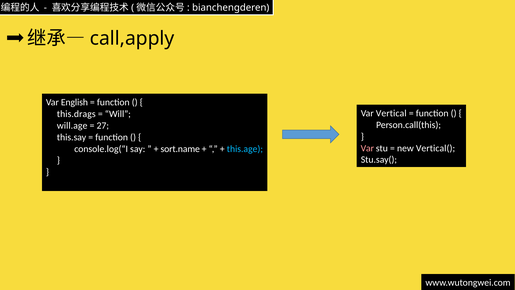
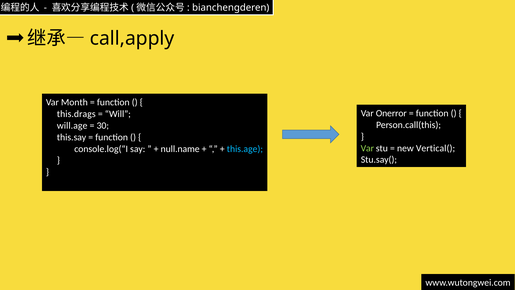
English: English -> Month (74, 102)
Vertical: Vertical -> Onerror (391, 113)
27: 27 -> 30 (103, 125)
Var colour: pink -> light green (367, 148)
sort.name: sort.name -> null.name (180, 149)
